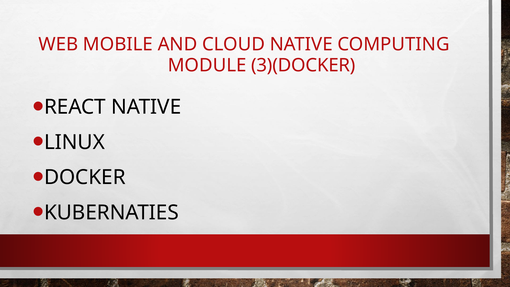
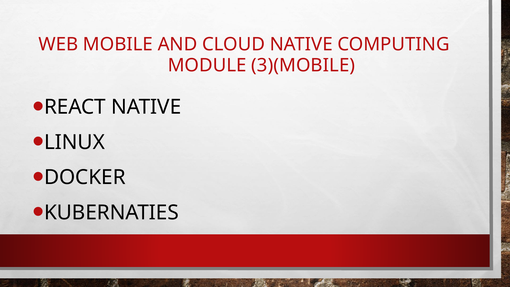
3)(DOCKER: 3)(DOCKER -> 3)(MOBILE (303, 65)
